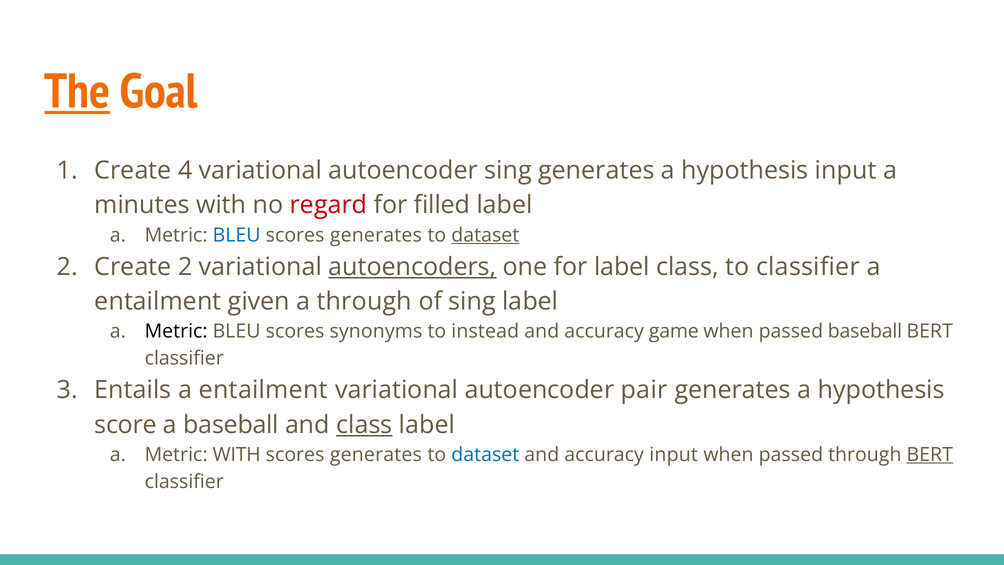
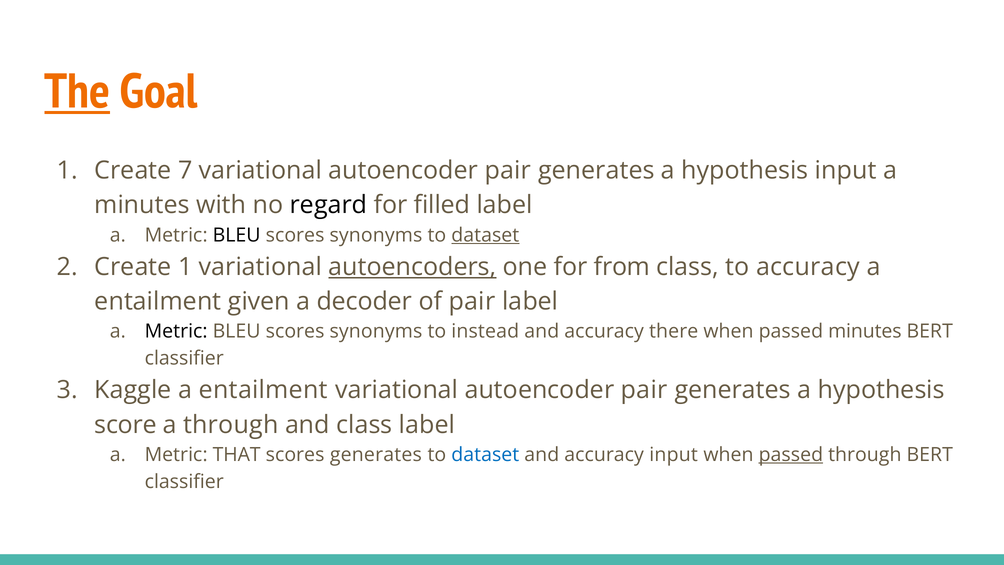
4: 4 -> 7 (185, 170)
sing: sing -> pair (508, 170)
regard colour: red -> black (328, 205)
BLEU colour: blue -> black (237, 235)
generates: generates -> synonyms (376, 235)
Create 2: 2 -> 1 (185, 267)
for label: label -> from (622, 267)
to classifier: classifier -> accuracy (808, 267)
a through: through -> decoder (364, 301)
of sing: sing -> pair (472, 301)
game: game -> there (674, 331)
passed baseball: baseball -> minutes (865, 331)
Entails: Entails -> Kaggle (133, 390)
a baseball: baseball -> through (231, 425)
class underline: present -> none (364, 425)
Metric WITH: WITH -> THAT (237, 454)
passed underline: none -> present (791, 454)
BERT underline: present -> none (930, 454)
